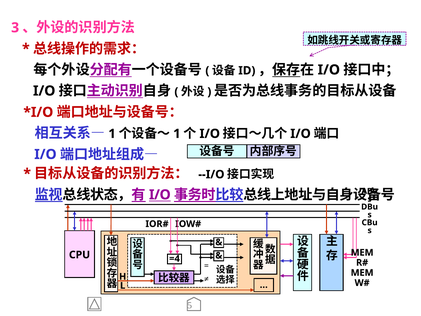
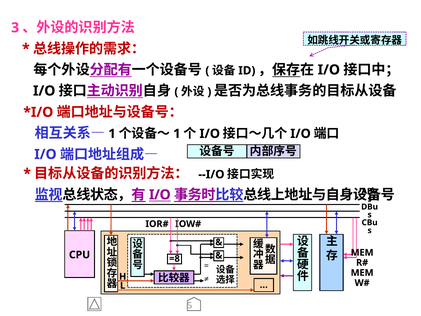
=4: =4 -> =8 (174, 258)
